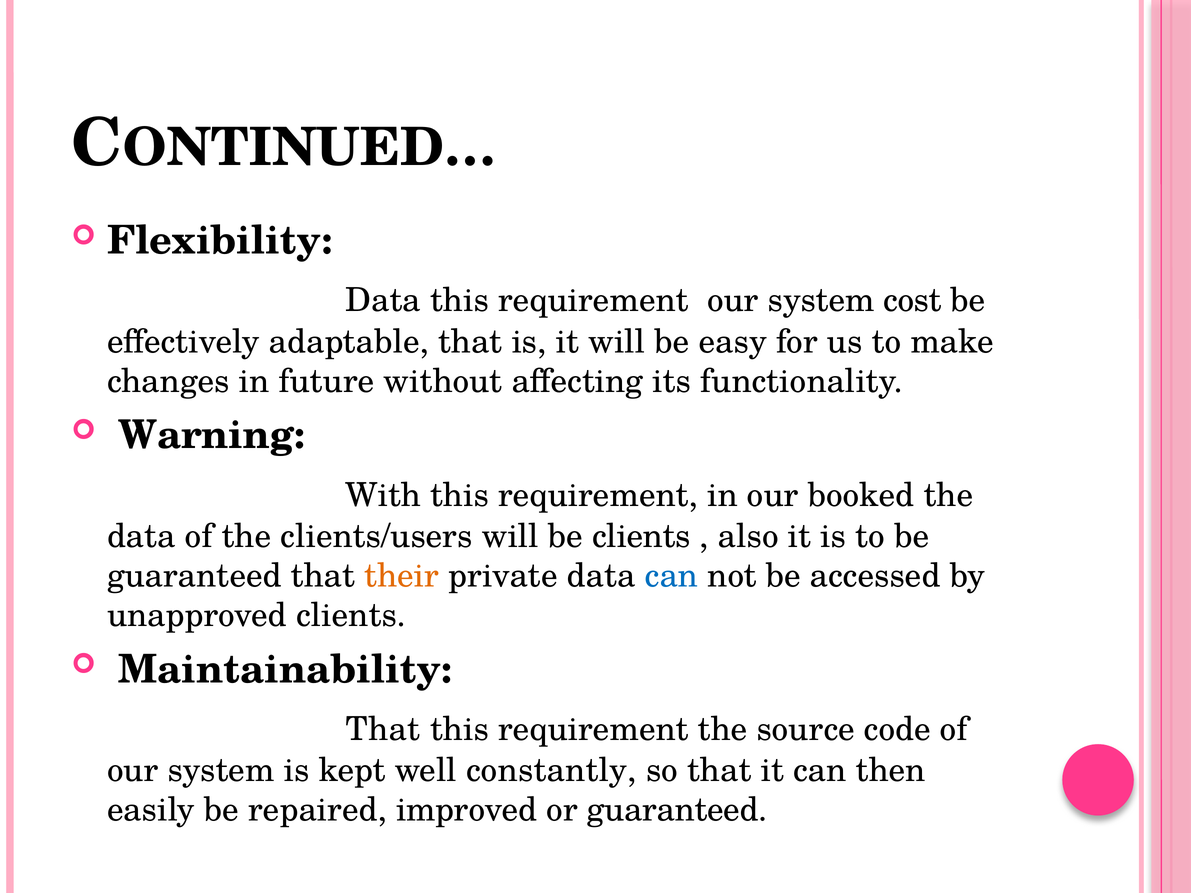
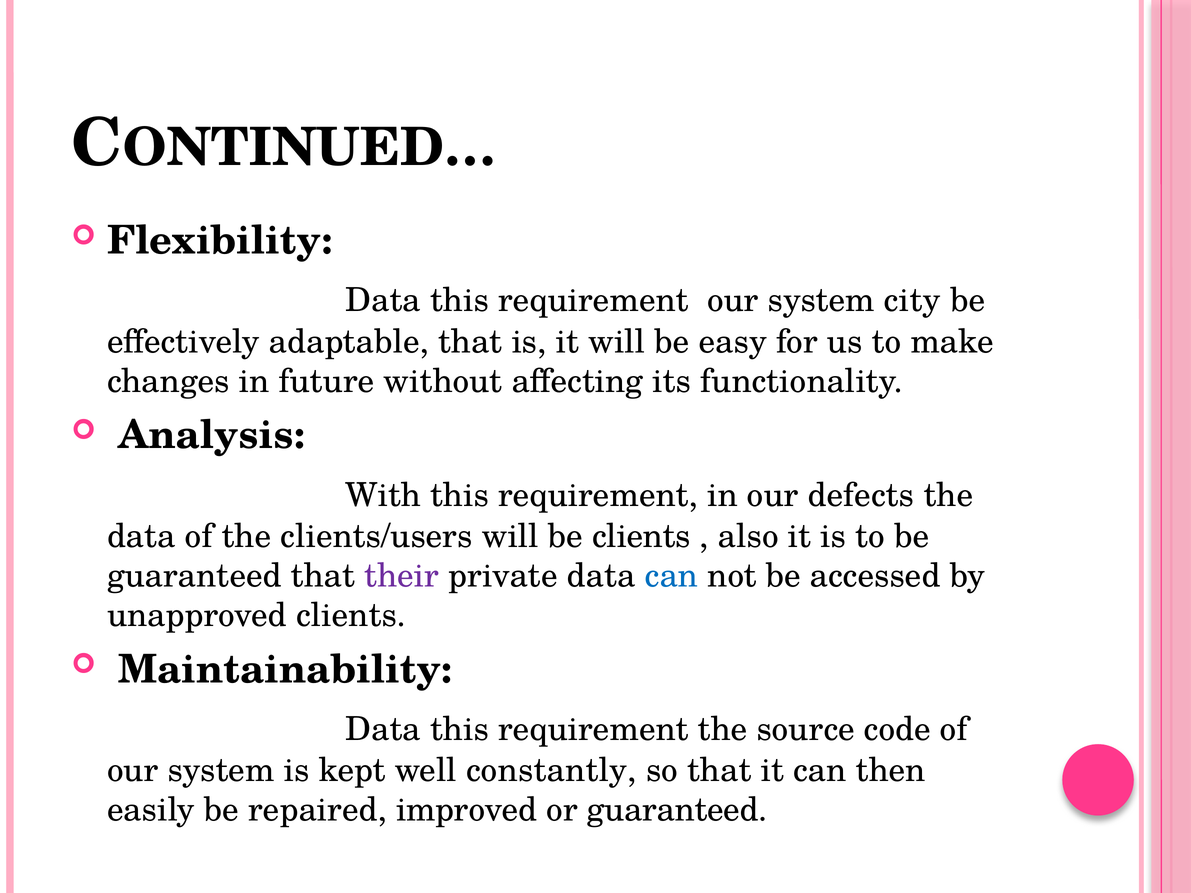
cost: cost -> city (912, 301)
Warning: Warning -> Analysis (211, 435)
booked: booked -> defects (861, 495)
their colour: orange -> purple (402, 576)
That: That -> Data (383, 730)
